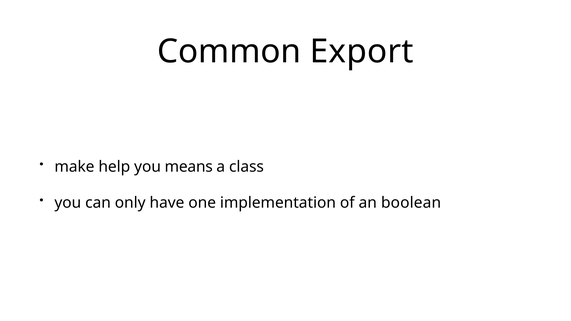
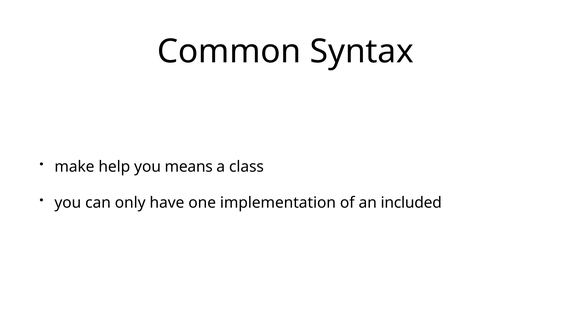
Export: Export -> Syntax (362, 51)
boolean: boolean -> included (411, 203)
